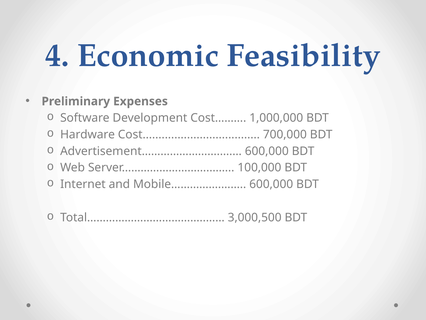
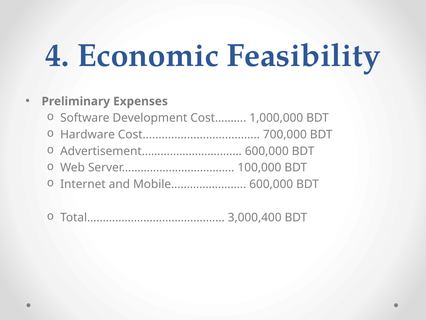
3,000,500: 3,000,500 -> 3,000,400 (255, 217)
